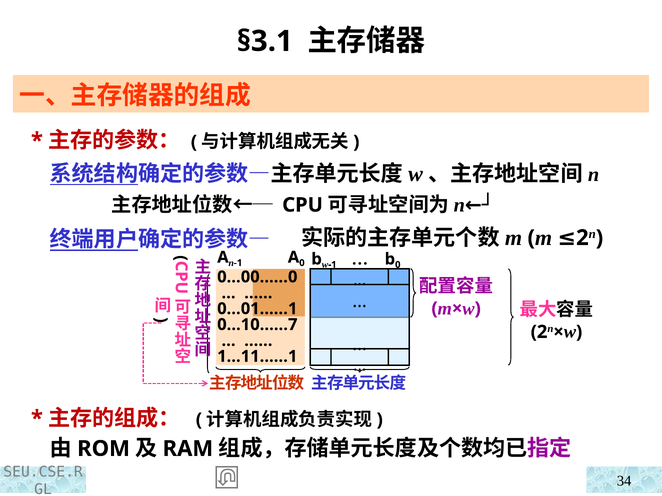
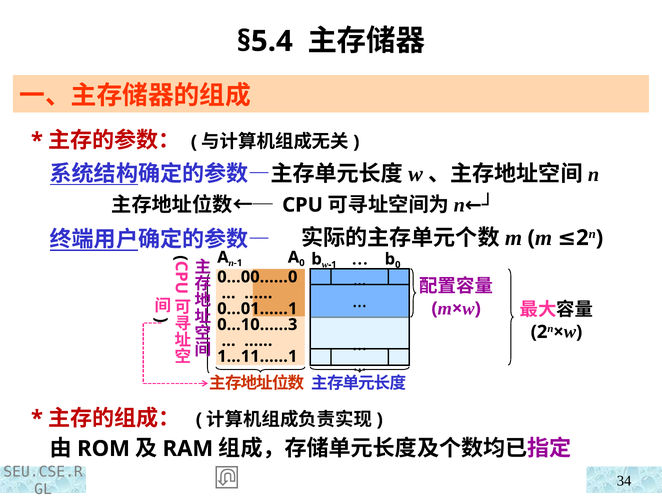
§3.1: §3.1 -> §5.4 (265, 41)
0…10……7: 0…10……7 -> 0…10……3 (257, 325)
